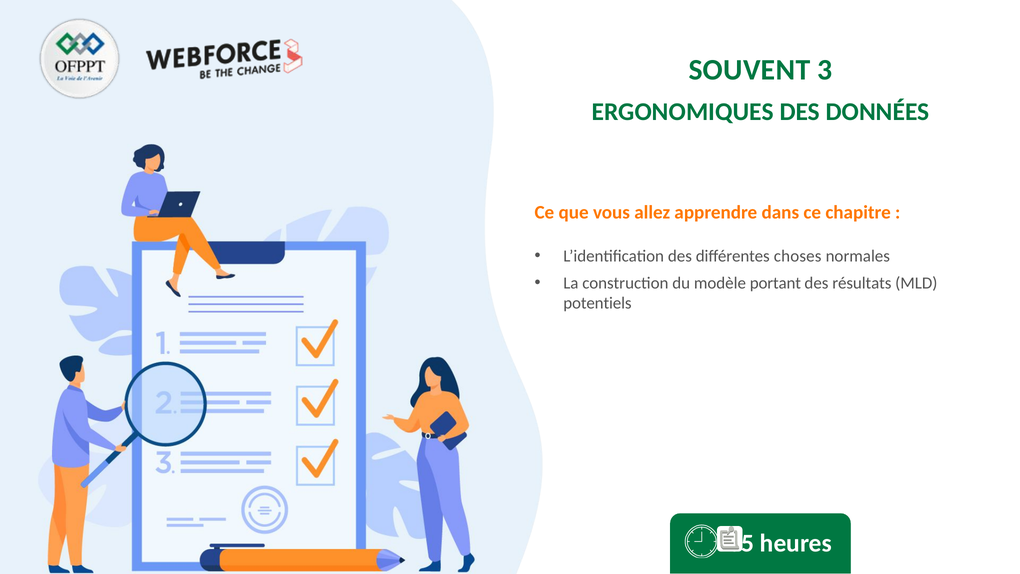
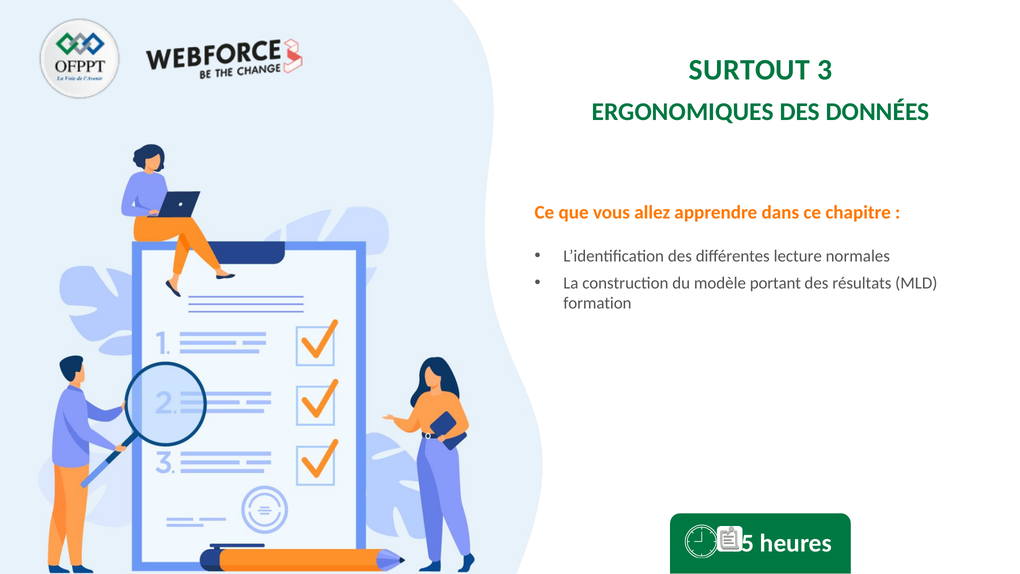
SOUVENT: SOUVENT -> SURTOUT (749, 70)
choses: choses -> lecture (798, 256)
potentiels: potentiels -> formation (597, 303)
